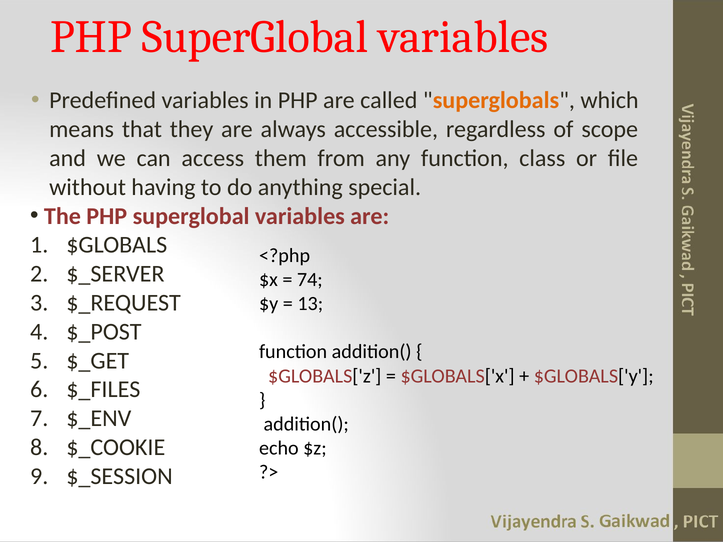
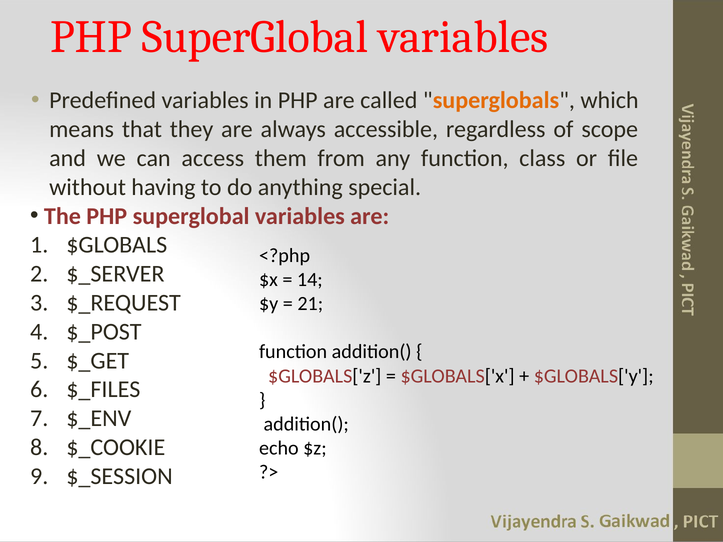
74: 74 -> 14 (310, 280)
13: 13 -> 21 (310, 304)
